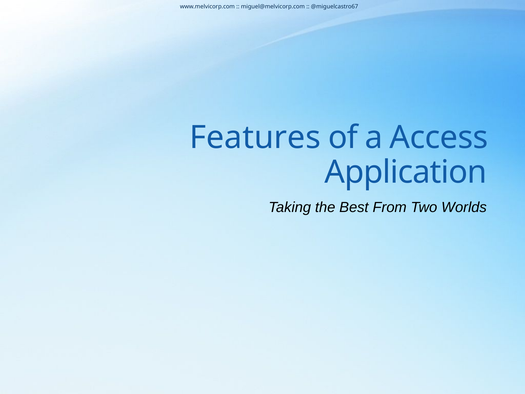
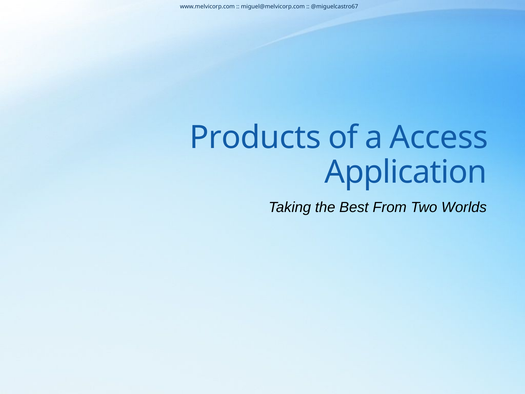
Features: Features -> Products (255, 137)
